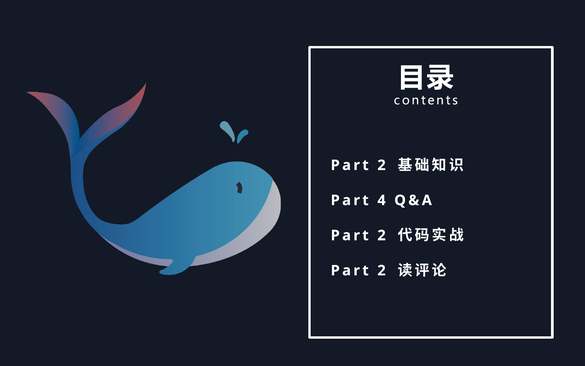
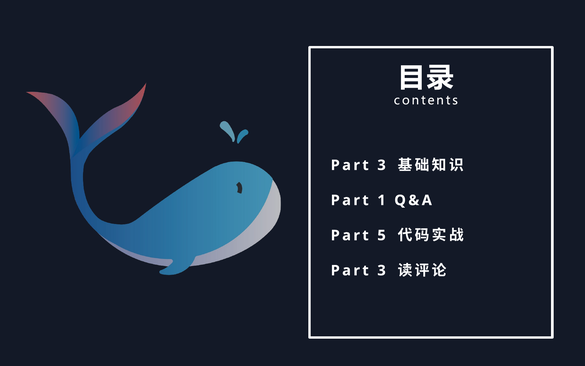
2: 2 -> 3 (382, 165)
4: 4 -> 1 (382, 200)
2: 2 -> 5 (382, 235)
2: 2 -> 3 (382, 270)
